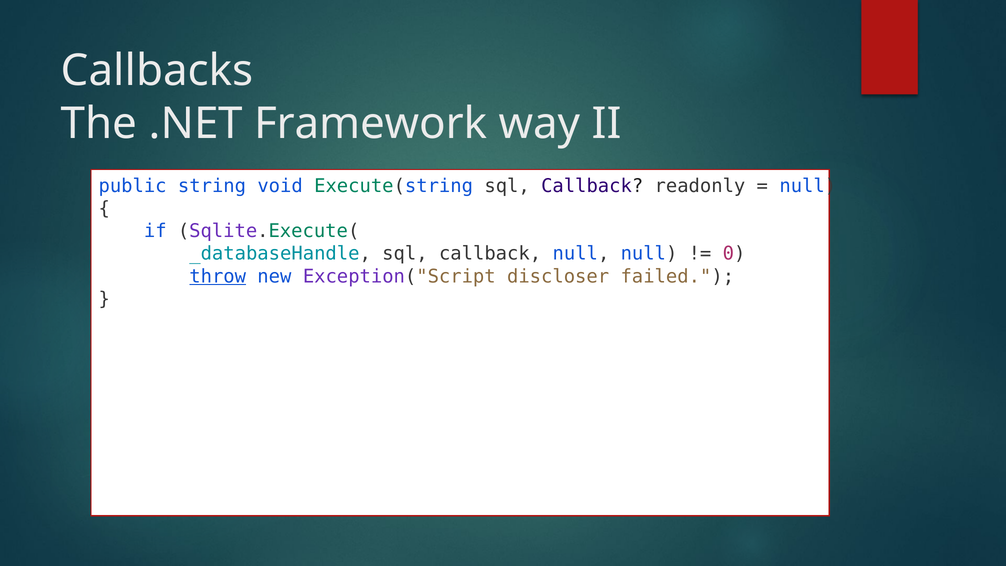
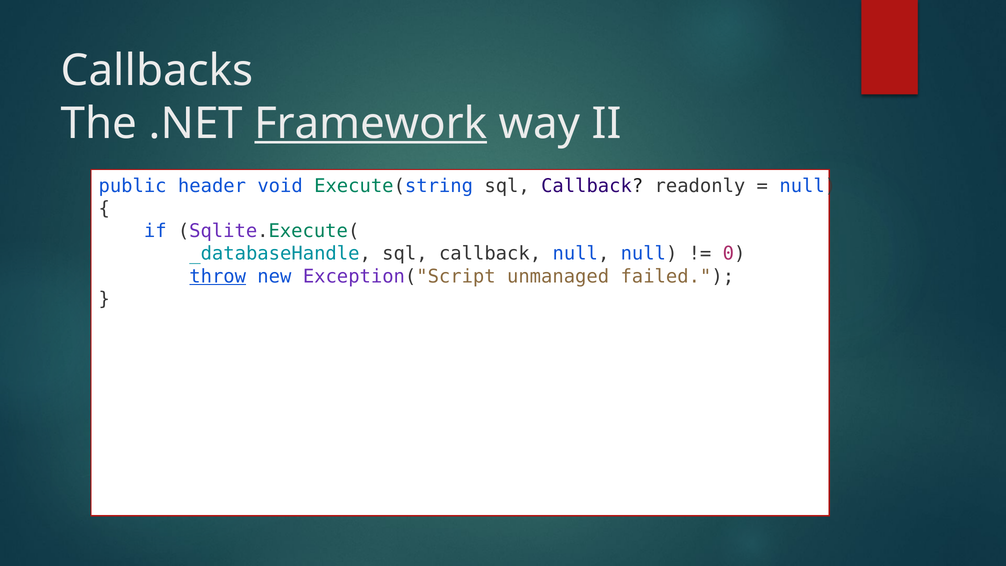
Framework underline: none -> present (371, 123)
string: string -> header (212, 186)
discloser: discloser -> unmanaged (558, 276)
